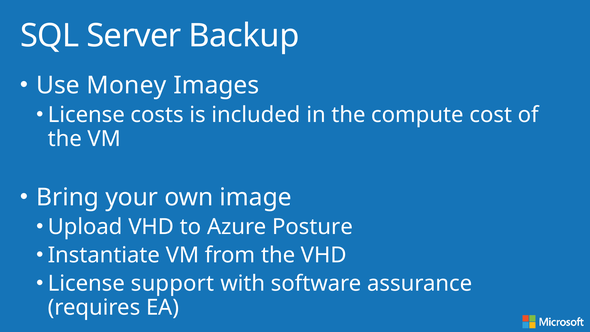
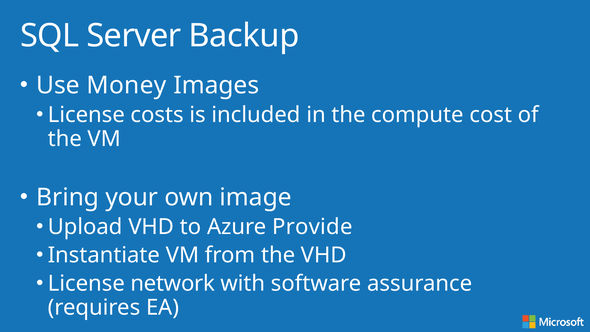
Posture: Posture -> Provide (312, 227)
support: support -> network (173, 284)
